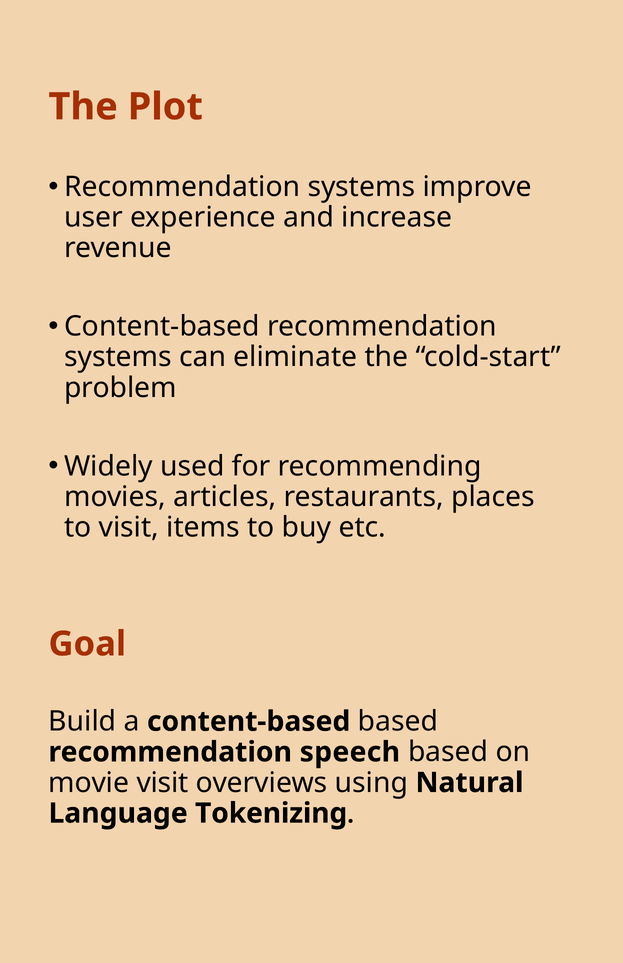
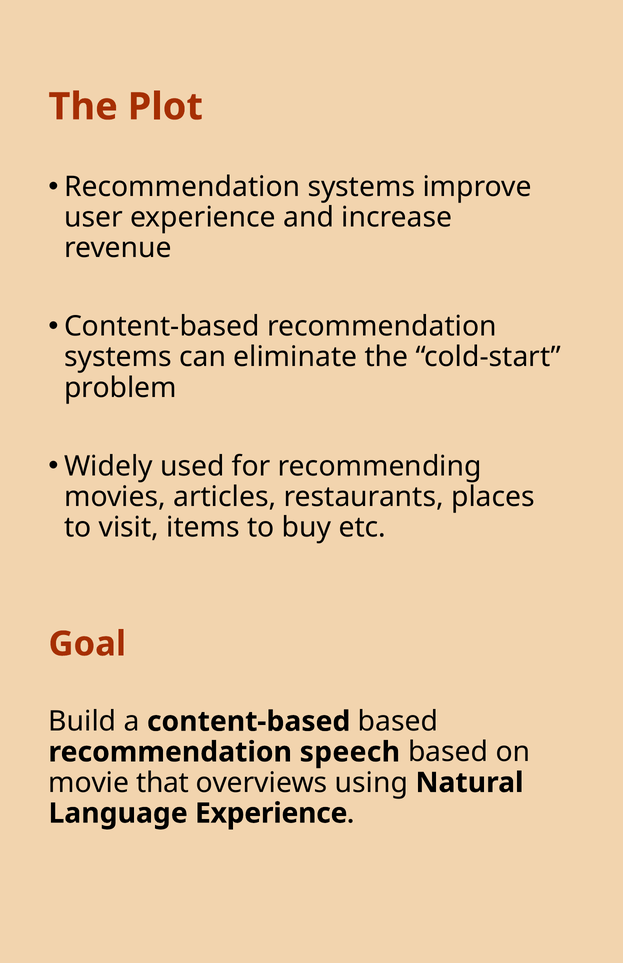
movie visit: visit -> that (163, 783)
Language Tokenizing: Tokenizing -> Experience (271, 813)
